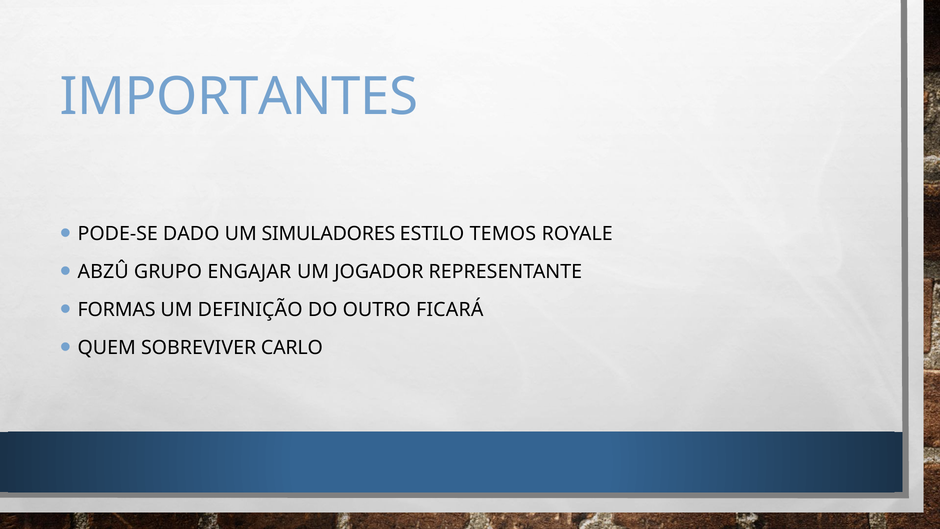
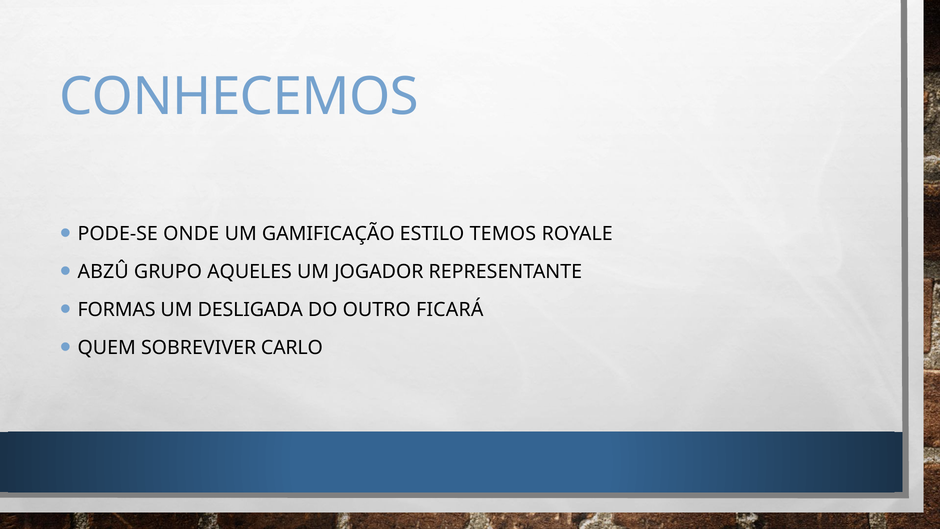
IMPORTANTES: IMPORTANTES -> CONHECEMOS (239, 97)
DADO: DADO -> ONDE (191, 233)
SIMULADORES: SIMULADORES -> GAMIFICAÇÃO (328, 233)
ENGAJAR: ENGAJAR -> AQUELES (250, 271)
DEFINIÇÃO: DEFINIÇÃO -> DESLIGADA (250, 309)
